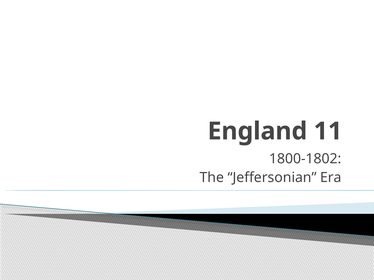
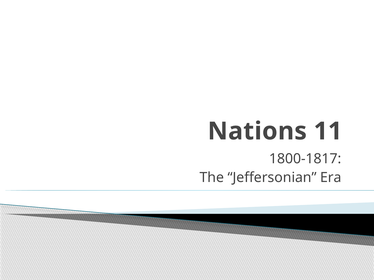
England: England -> Nations (257, 131)
1800-1802: 1800-1802 -> 1800-1817 (305, 159)
